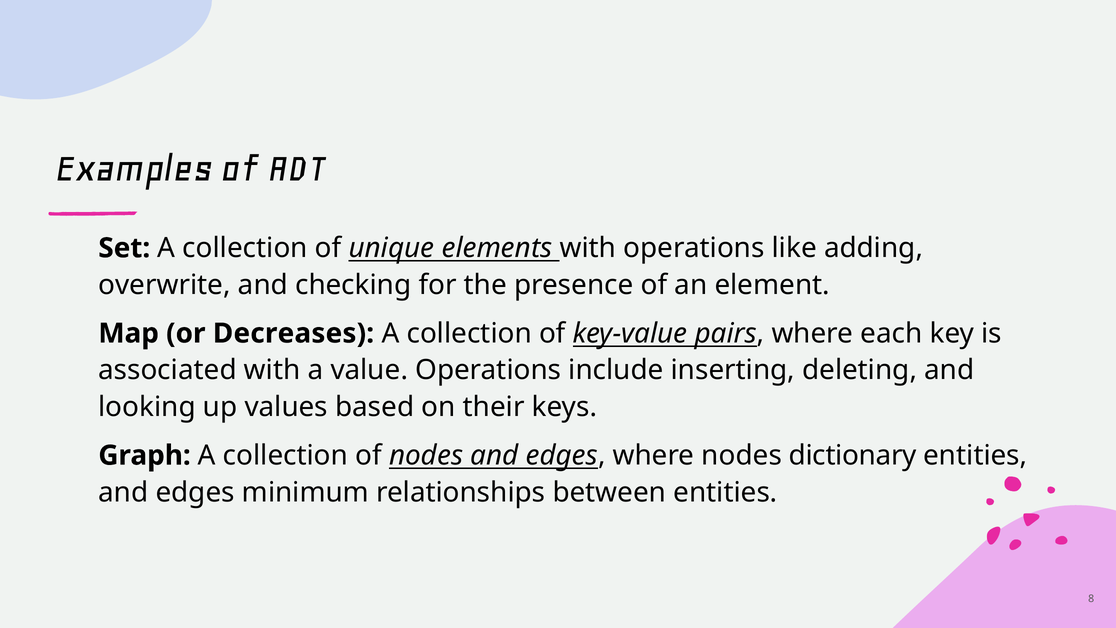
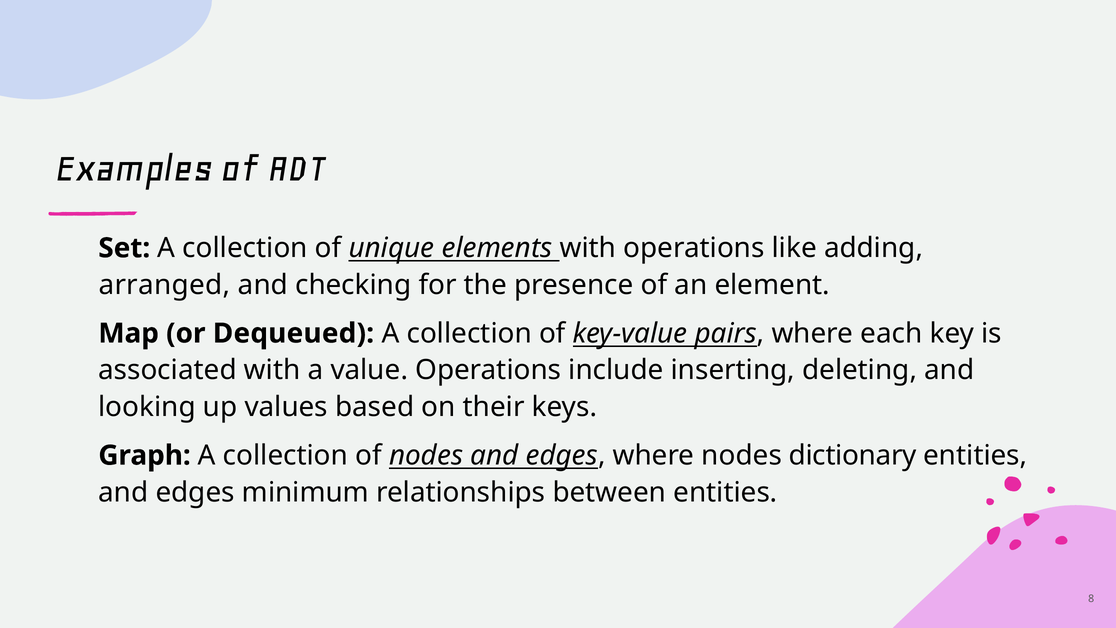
overwrite: overwrite -> arranged (164, 285)
Decreases: Decreases -> Dequeued (293, 333)
